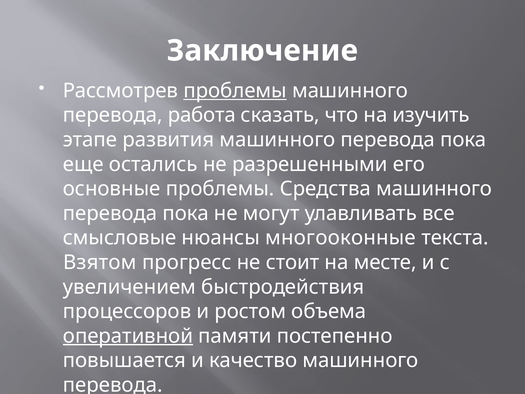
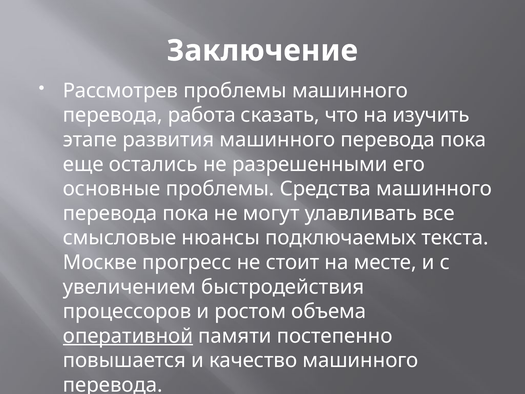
проблемы underline: present -> none (235, 91)
многооконные: многооконные -> подключаемых (341, 238)
Взятом: Взятом -> Москве (100, 262)
